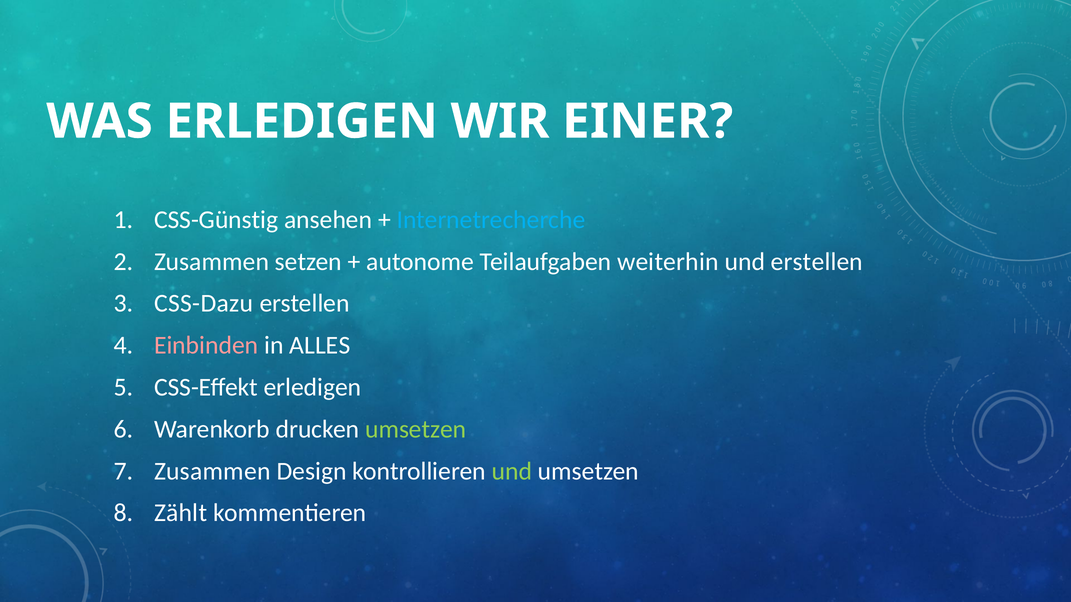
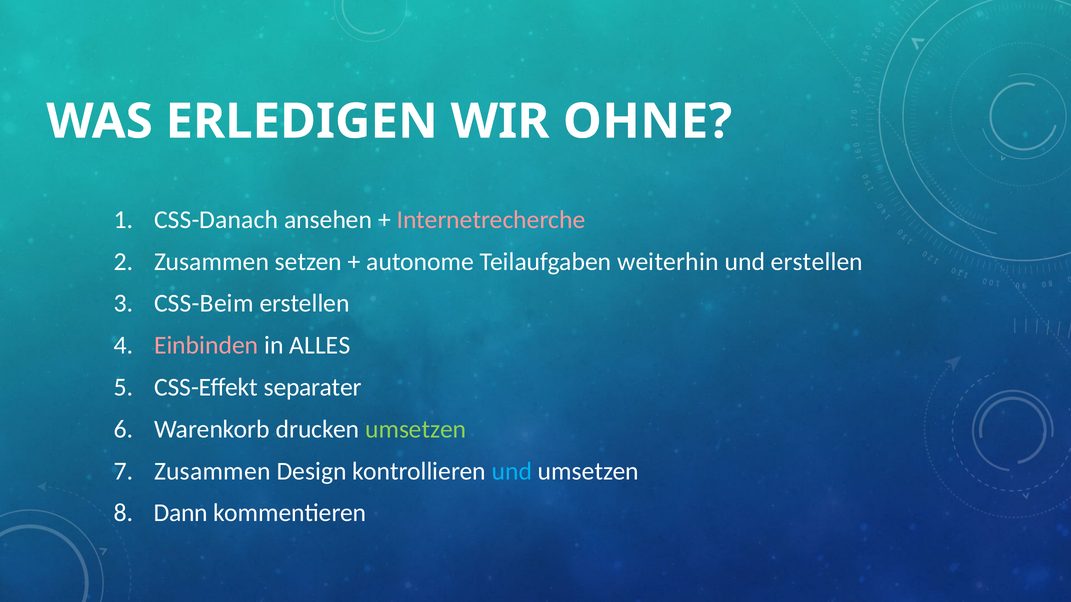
EINER: EINER -> OHNE (648, 122)
CSS-Günstig: CSS-Günstig -> CSS-Danach (216, 220)
Internetrecherche colour: light blue -> pink (491, 220)
CSS-Dazu: CSS-Dazu -> CSS-Beim (204, 304)
CSS-Effekt erledigen: erledigen -> separater (313, 388)
und colour: light green -> light blue (512, 471)
Zählt: Zählt -> Dann (181, 513)
